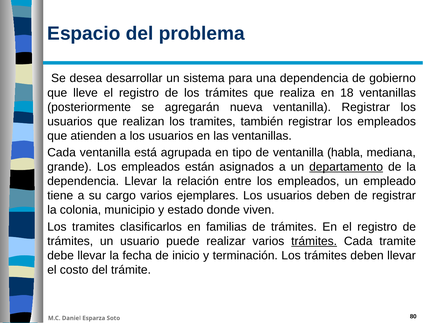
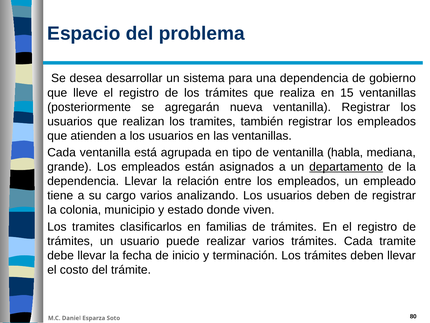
18: 18 -> 15 (347, 93)
ejemplares: ejemplares -> analizando (208, 195)
trámites underline: present -> none (314, 241)
